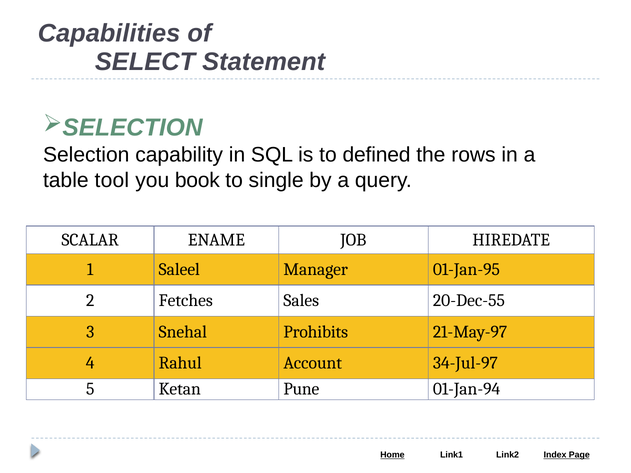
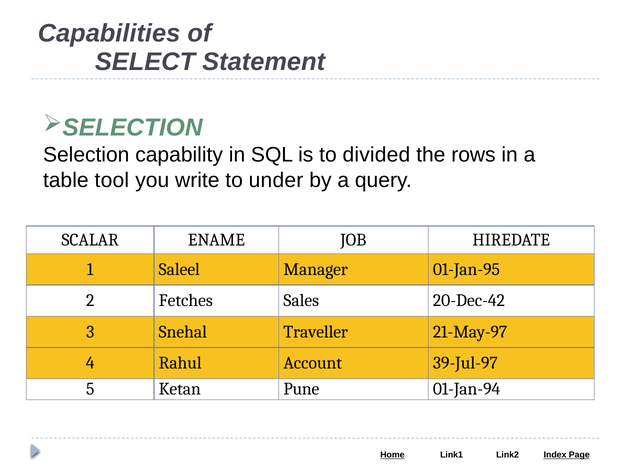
defined: defined -> divided (376, 155)
book: book -> write (197, 180)
single: single -> under (276, 180)
20-Dec-55: 20-Dec-55 -> 20-Dec-42 (469, 301)
Prohibits: Prohibits -> Traveller (316, 332)
34-Jul-97: 34-Jul-97 -> 39-Jul-97 (465, 363)
